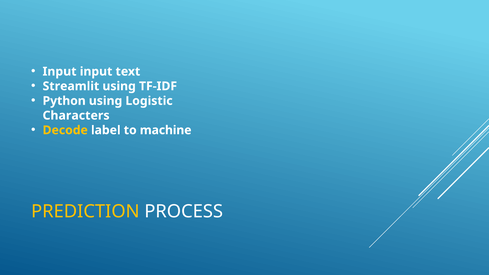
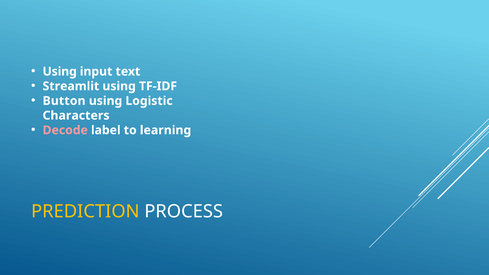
Input: Input -> Using (60, 72)
Python: Python -> Button (64, 101)
Decode colour: yellow -> pink (65, 130)
machine: machine -> learning (166, 130)
